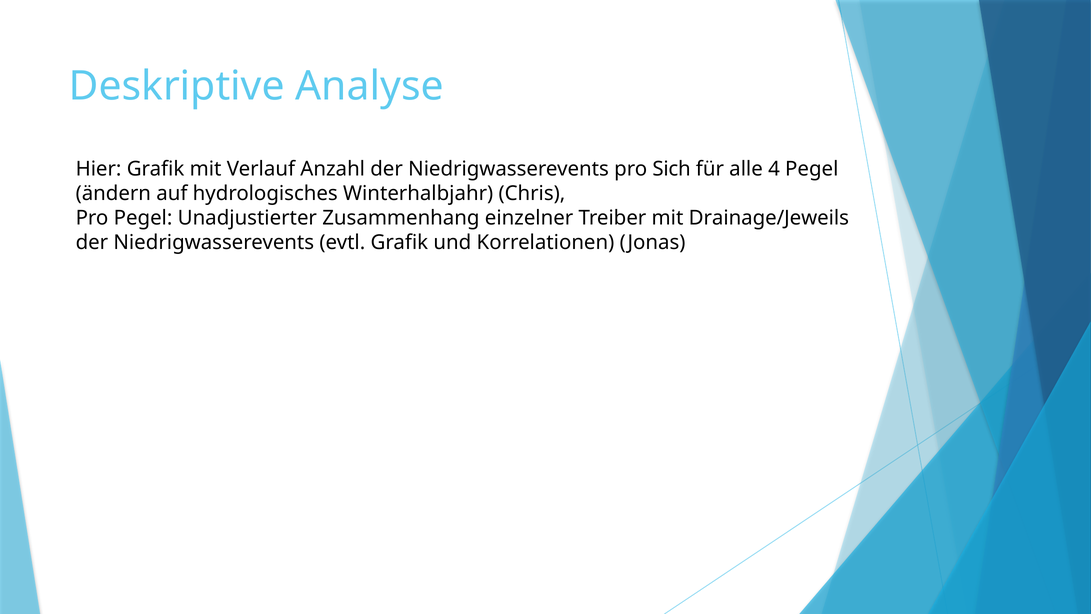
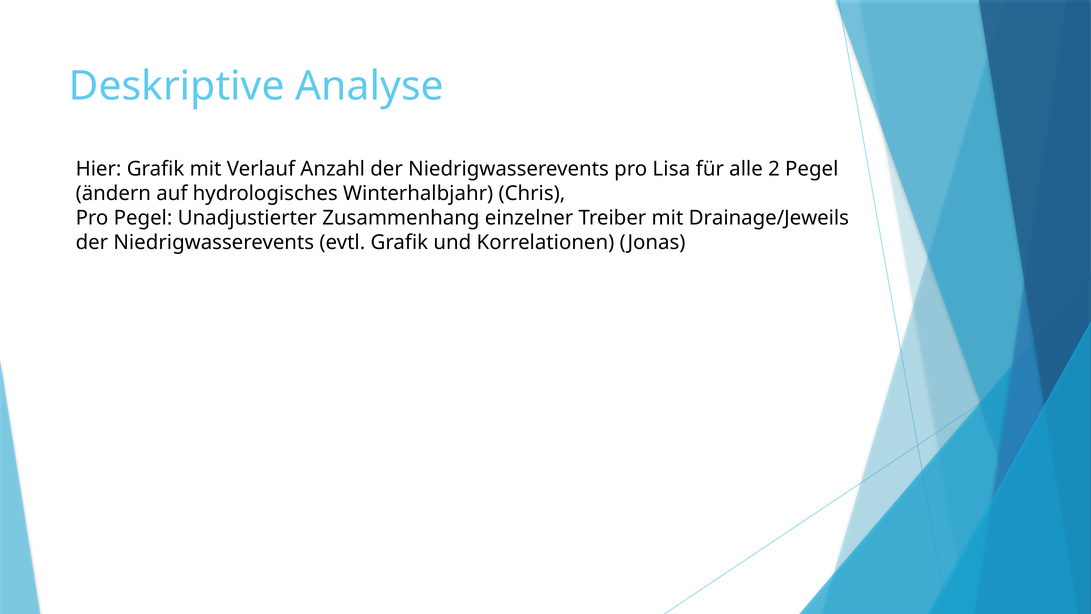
Sich: Sich -> Lisa (671, 169)
4: 4 -> 2 (774, 169)
